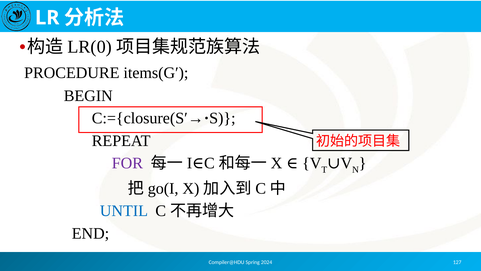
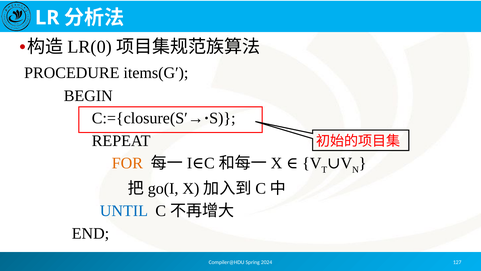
FOR colour: purple -> orange (127, 163)
